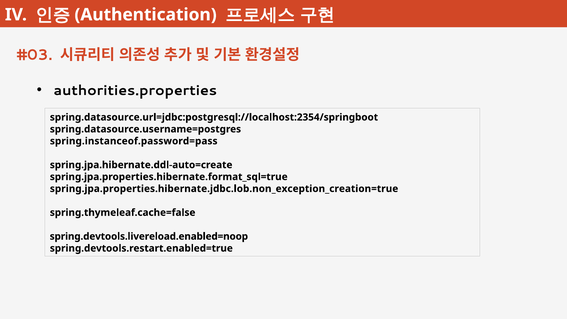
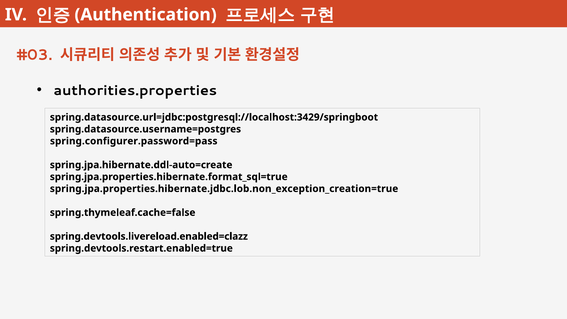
spring.datasource.url=jdbc:postgresql://localhost:2354/springboot: spring.datasource.url=jdbc:postgresql://localhost:2354/springboot -> spring.datasource.url=jdbc:postgresql://localhost:3429/springboot (214, 117)
spring.instanceof.password=pass: spring.instanceof.password=pass -> spring.configurer.password=pass (134, 141)
spring.devtools.livereload.enabled=noop: spring.devtools.livereload.enabled=noop -> spring.devtools.livereload.enabled=clazz (149, 236)
